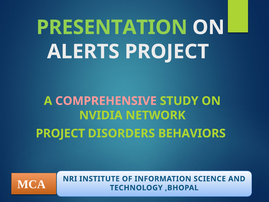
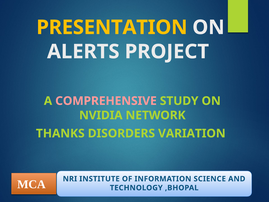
PRESENTATION colour: light green -> yellow (112, 27)
PROJECT: PROJECT -> THANKS (60, 133)
BEHAVIORS: BEHAVIORS -> VARIATION (192, 133)
